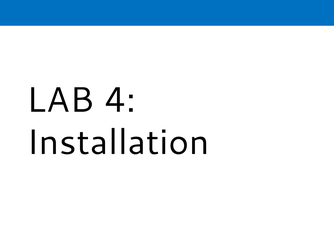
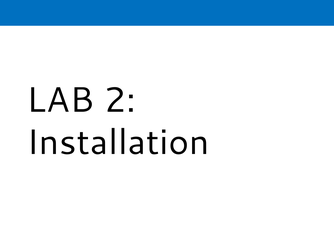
4: 4 -> 2 (120, 100)
